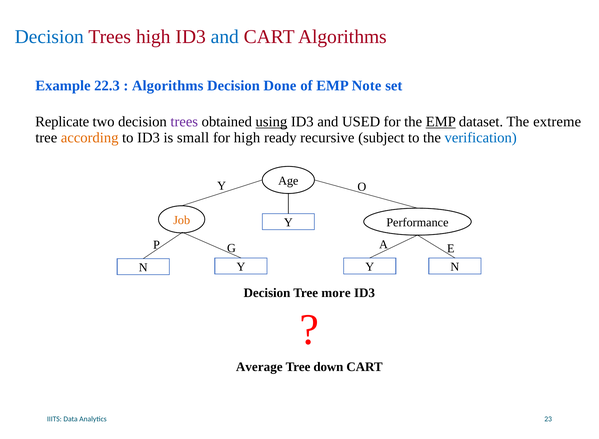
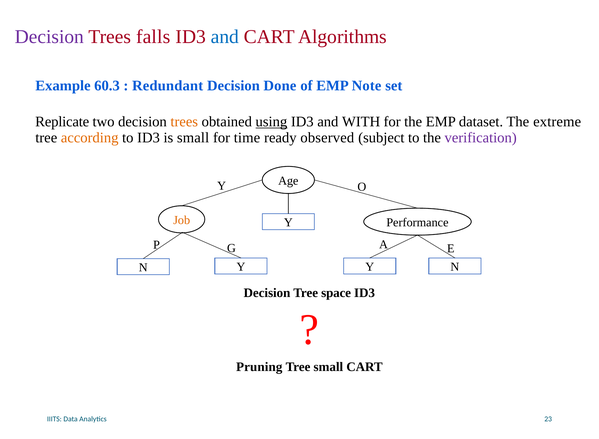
Decision colour: blue -> purple (49, 37)
Trees high: high -> falls (153, 37)
22.3: 22.3 -> 60.3 (107, 85)
Algorithms: Algorithms -> Redundant (168, 85)
trees colour: purple -> orange (184, 122)
USED: USED -> WITH (361, 122)
EMP underline: present -> none (441, 122)
for high: high -> time (247, 137)
recursive: recursive -> observed (327, 137)
verification colour: blue -> purple (481, 137)
more: more -> space (336, 293)
Average: Average -> Pruning (259, 367)
Tree down: down -> small (328, 367)
